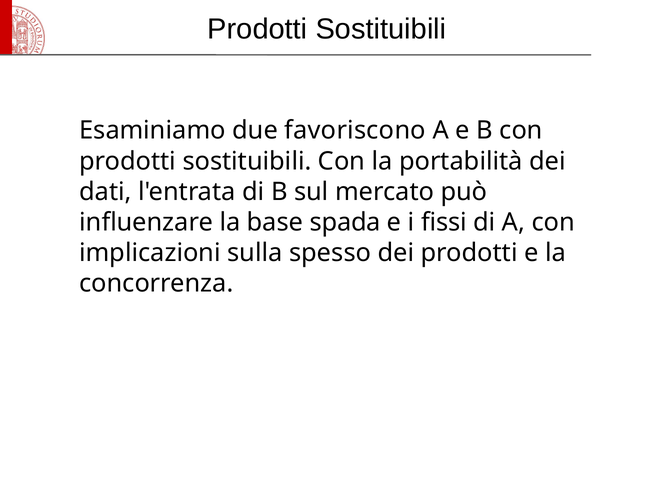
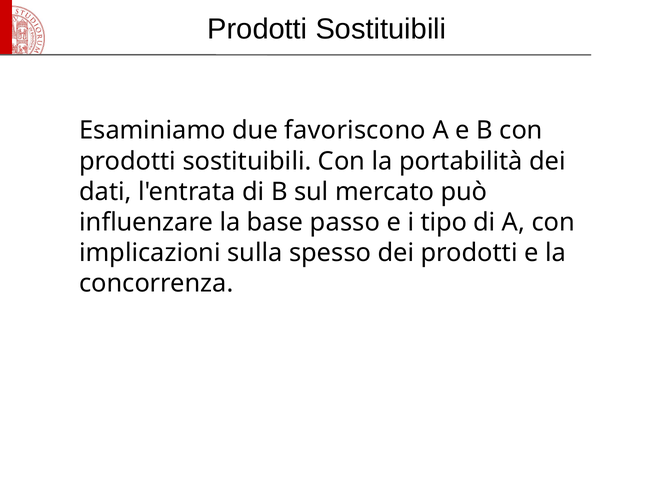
spada: spada -> passo (345, 222)
fissi: fissi -> tipo (444, 222)
